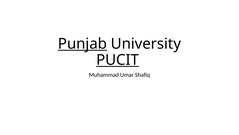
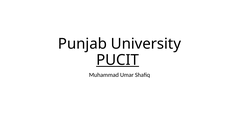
Punjab underline: present -> none (82, 44)
